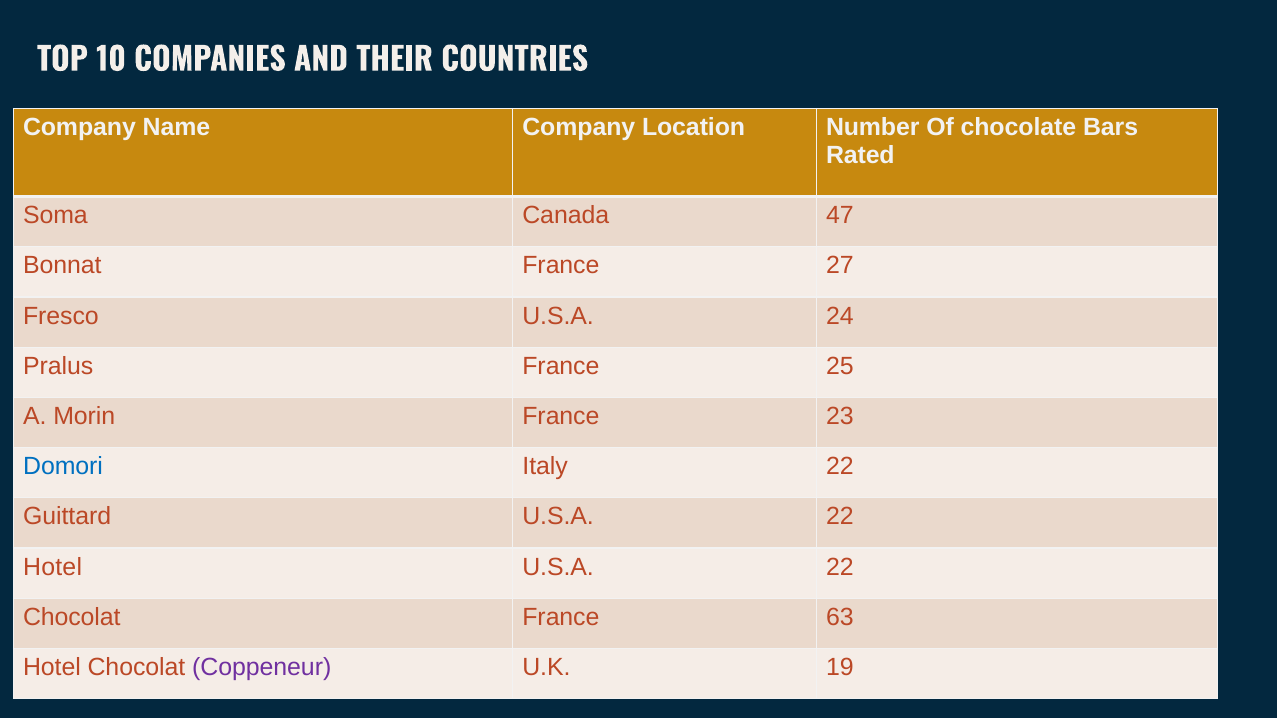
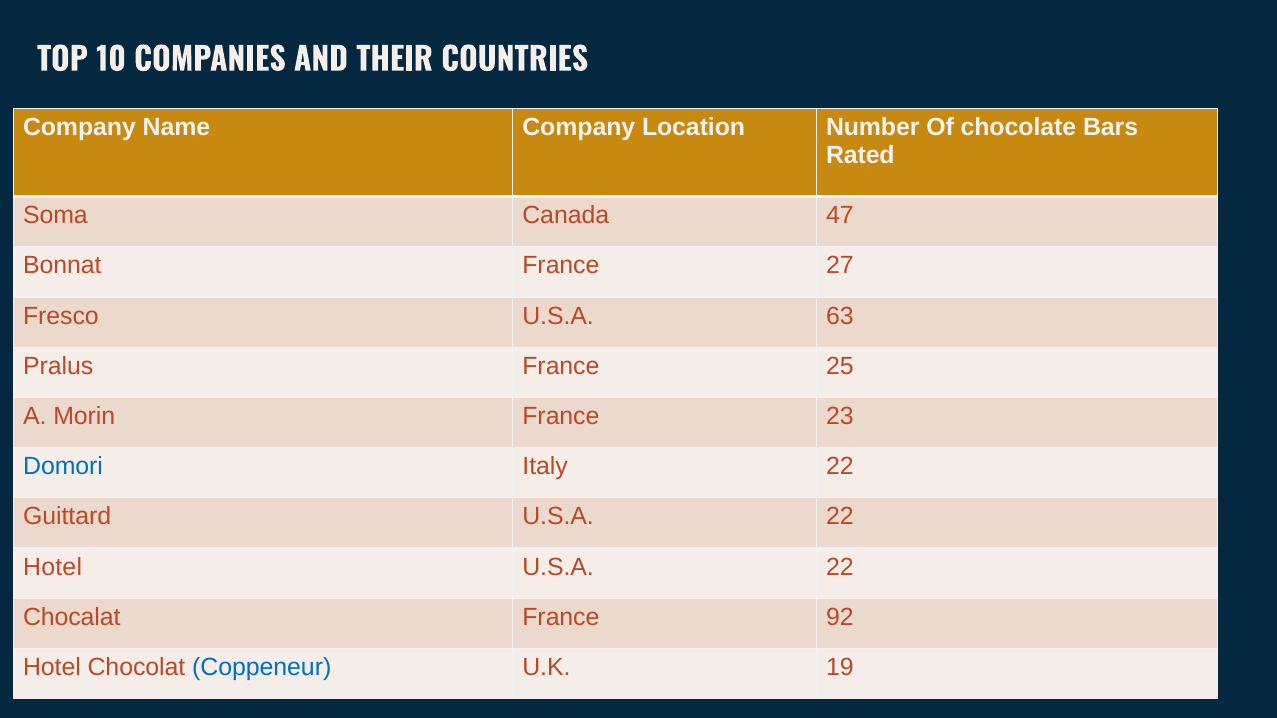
24: 24 -> 63 (840, 316)
Chocolat: Chocolat -> Chocalat (72, 617)
63: 63 -> 92 (840, 617)
Coppeneur colour: purple -> blue (262, 668)
